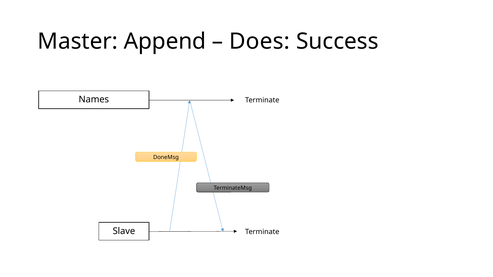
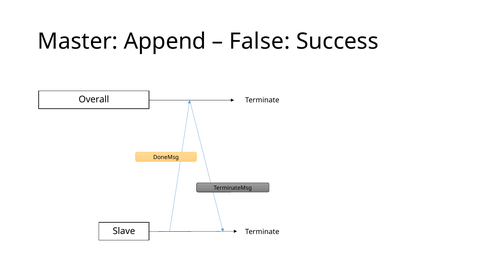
Does: Does -> False (260, 41)
Names: Names -> Overall (94, 100)
